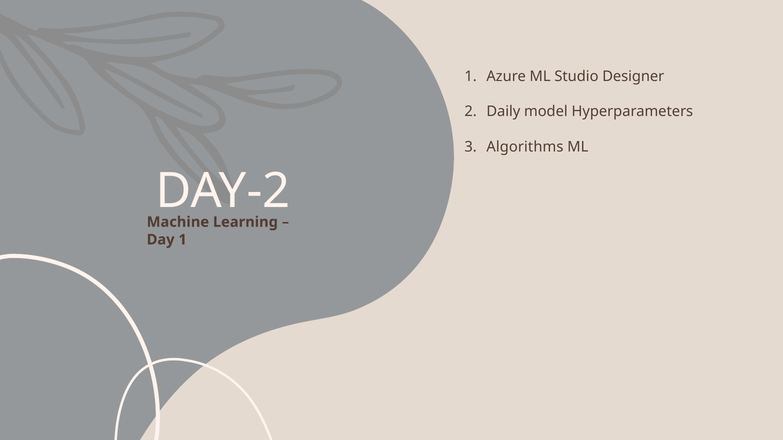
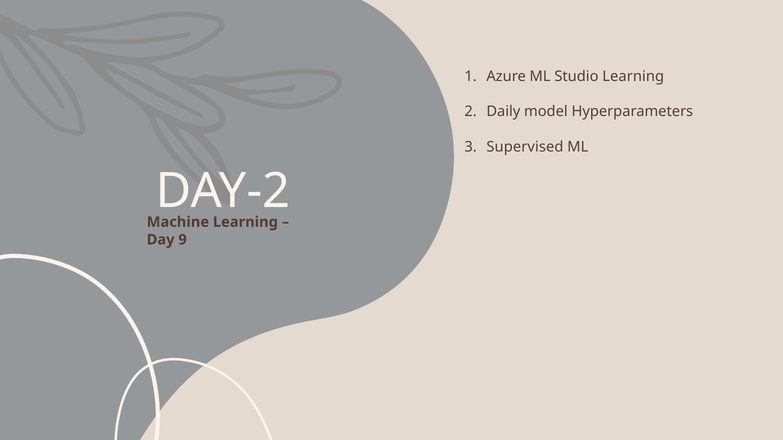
Studio Designer: Designer -> Learning (633, 76)
Algorithms: Algorithms -> Supervised (525, 147)
Day 1: 1 -> 9 (183, 240)
